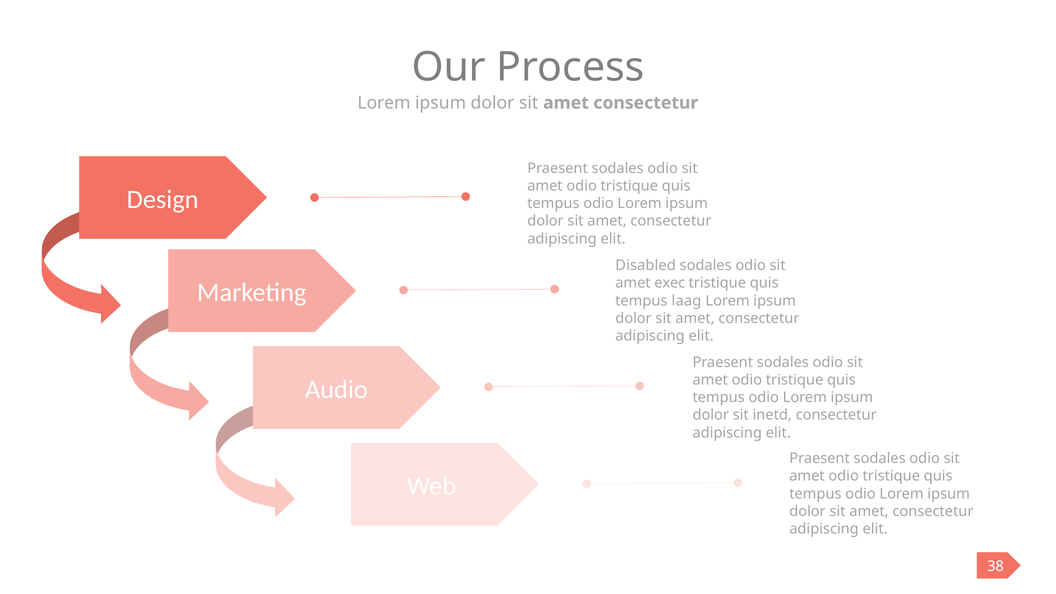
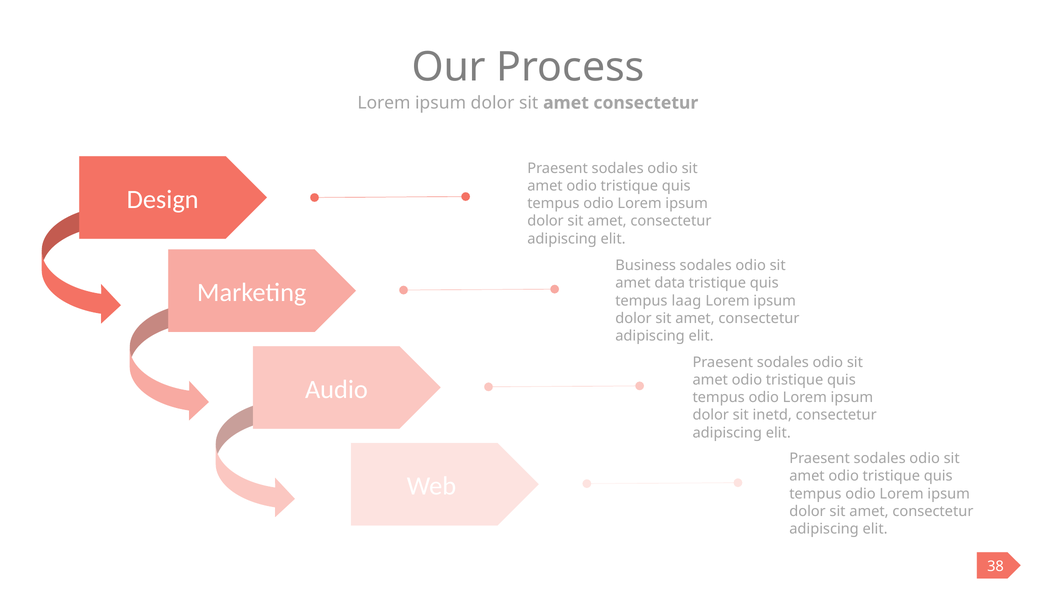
Disabled: Disabled -> Business (646, 265)
exec: exec -> data (670, 283)
